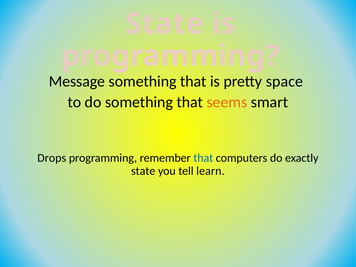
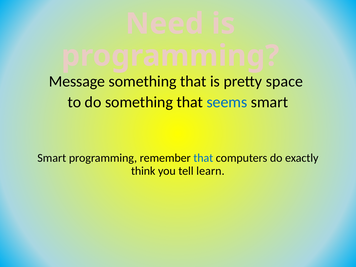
State: State -> Need (165, 24)
seems colour: orange -> blue (227, 102)
Drops: Drops -> Smart (52, 158)
state: state -> think (143, 171)
